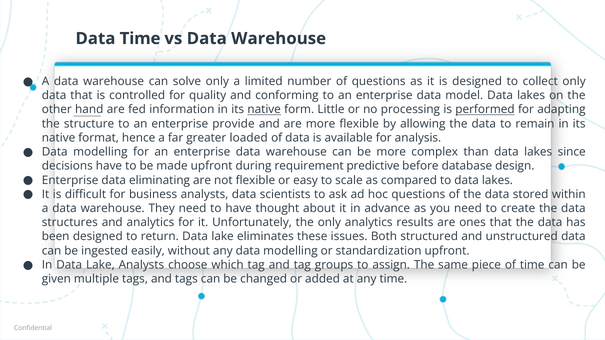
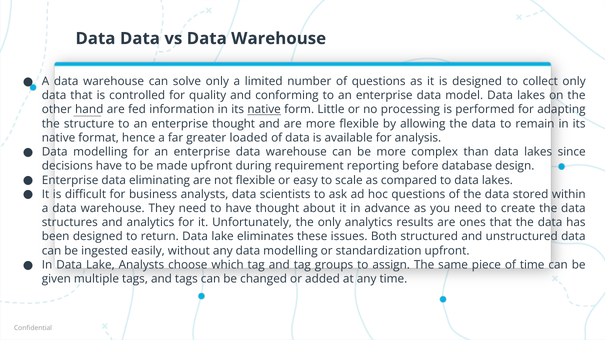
Data Time: Time -> Data (140, 39)
performed underline: present -> none (485, 110)
enterprise provide: provide -> thought (234, 124)
predictive: predictive -> reporting (373, 166)
